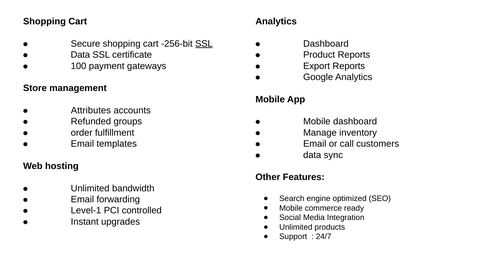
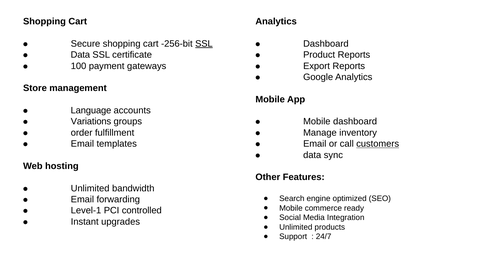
Attributes: Attributes -> Language (91, 111)
Refunded: Refunded -> Variations (91, 122)
customers underline: none -> present (378, 144)
